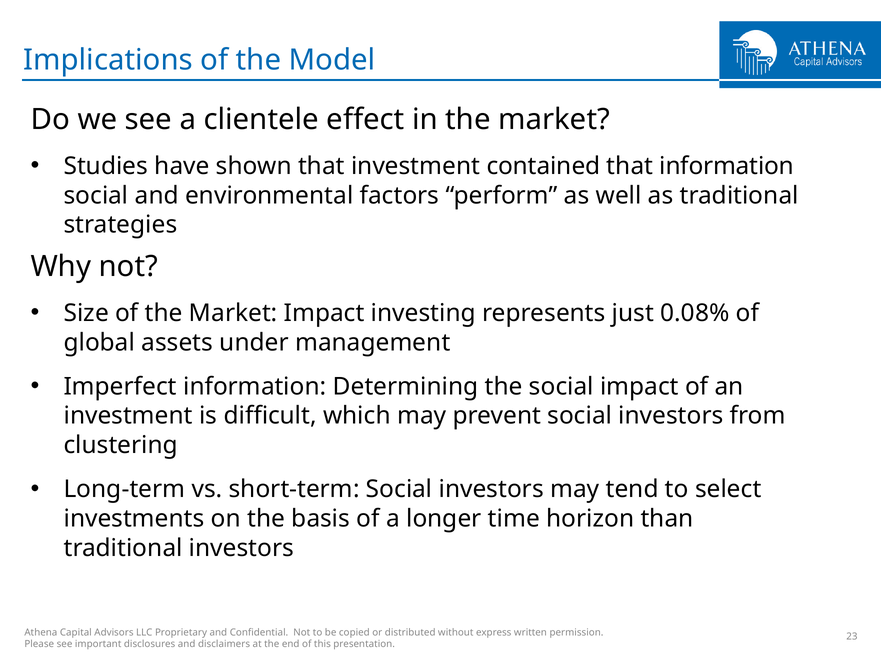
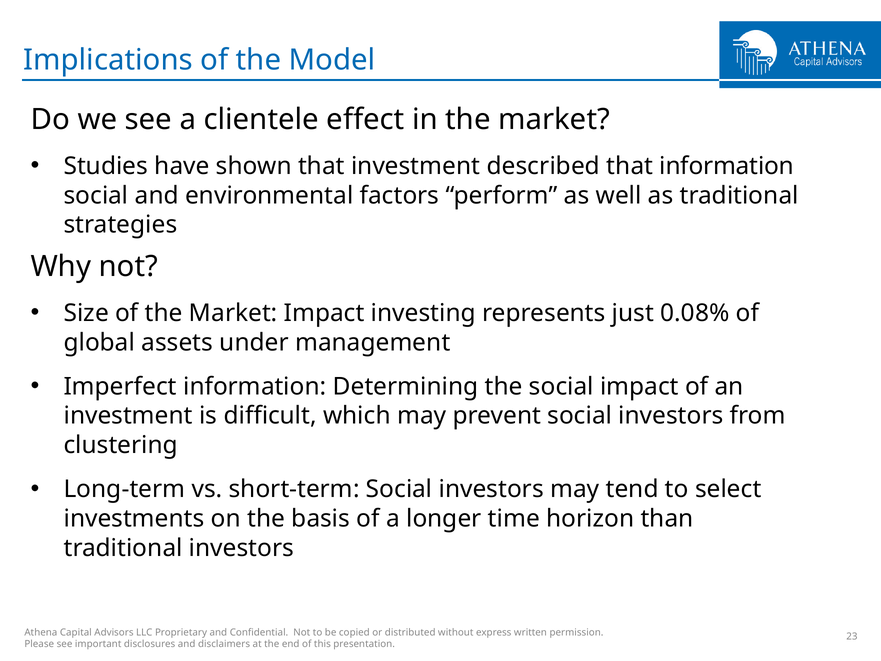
contained: contained -> described (543, 166)
